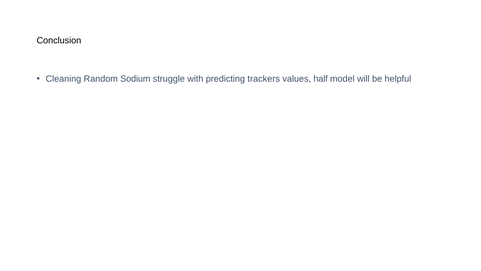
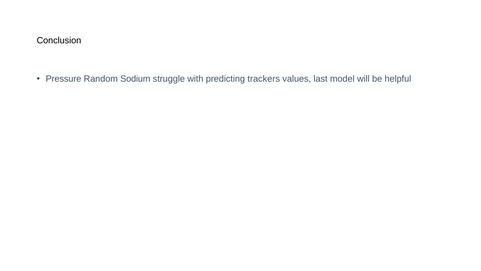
Cleaning: Cleaning -> Pressure (63, 79)
half: half -> last (321, 79)
